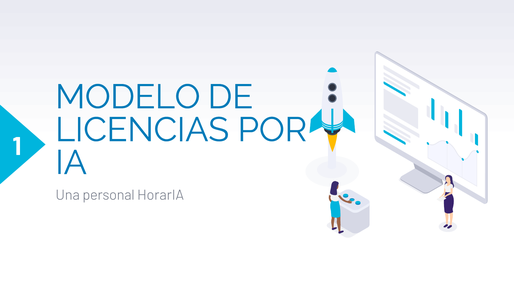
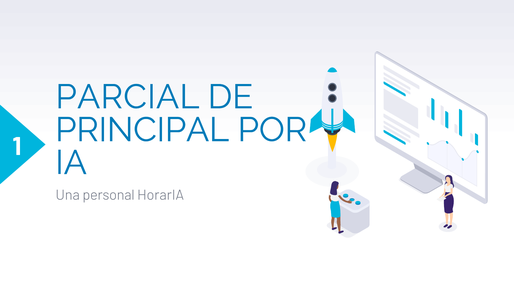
MODELO: MODELO -> PARCIAL (127, 97)
LICENCIAS: LICENCIAS -> PRINCIPAL (142, 130)
